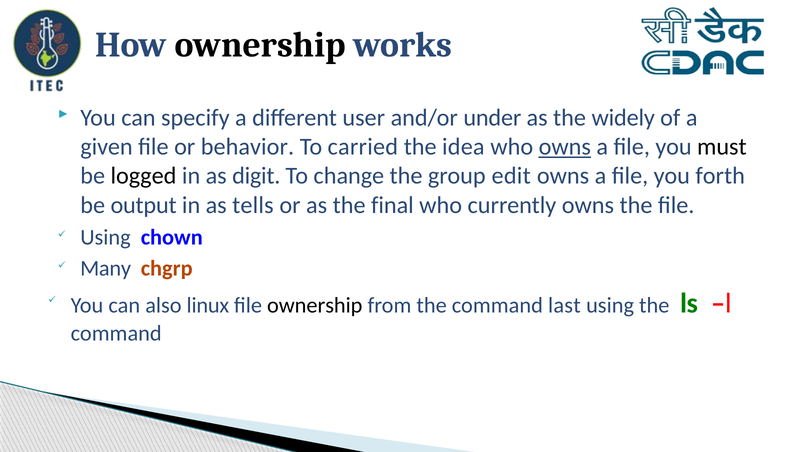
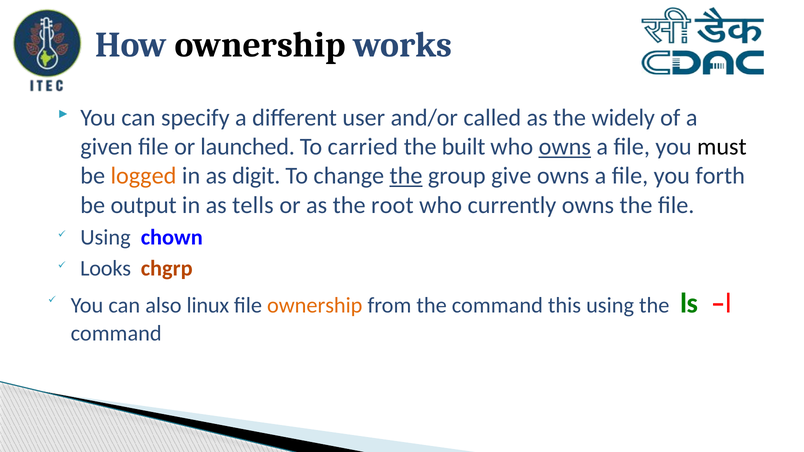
under: under -> called (492, 118)
behavior: behavior -> launched (248, 147)
idea: idea -> built (464, 147)
logged colour: black -> orange (143, 176)
the underline: none -> present (406, 176)
edit: edit -> give (511, 176)
final: final -> root (392, 205)
Many: Many -> Looks (106, 269)
ownership colour: black -> orange (315, 305)
last: last -> this (564, 305)
